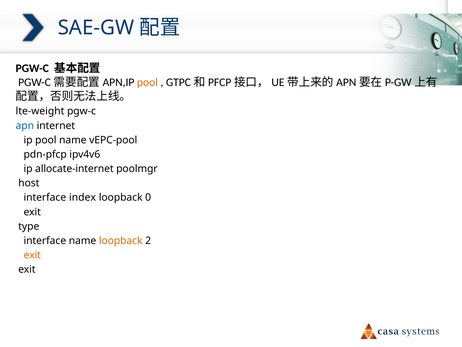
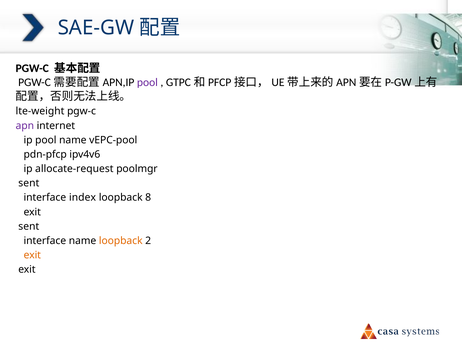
pool colour: orange -> purple (147, 82)
apn colour: blue -> purple (25, 125)
allocate-internet: allocate-internet -> allocate-request (74, 169)
host: host -> sent (29, 183)
0: 0 -> 8 (148, 197)
type: type -> sent (29, 226)
